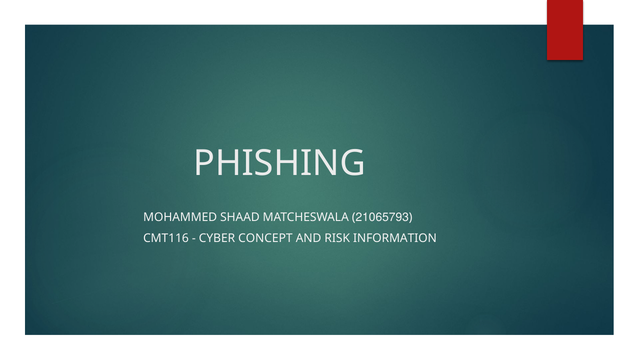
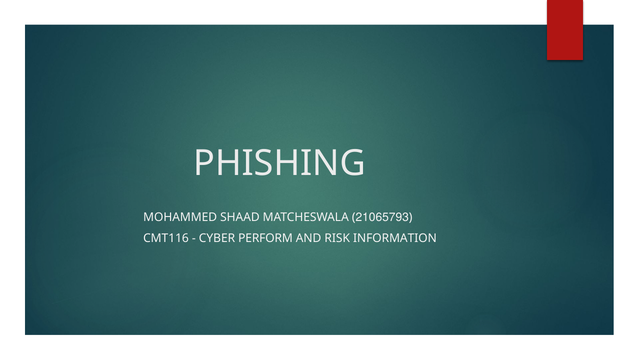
CONCEPT: CONCEPT -> PERFORM (265, 238)
